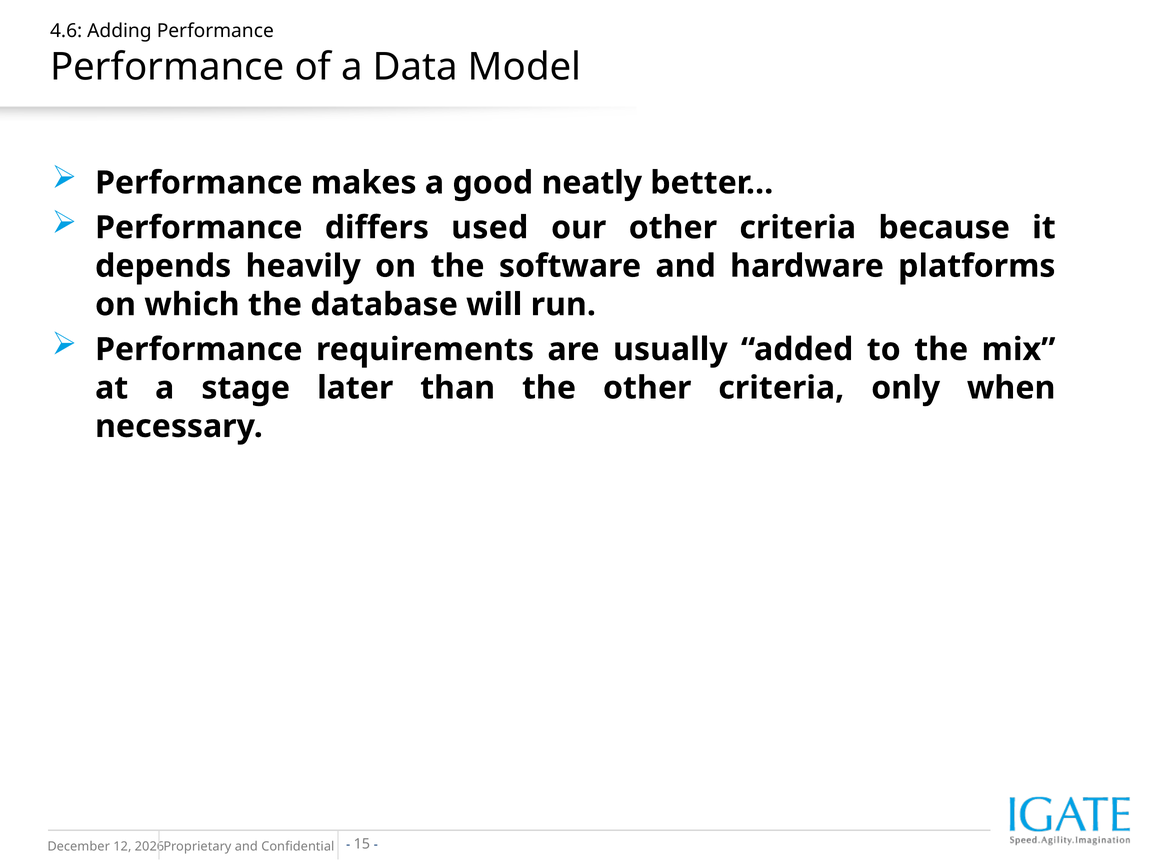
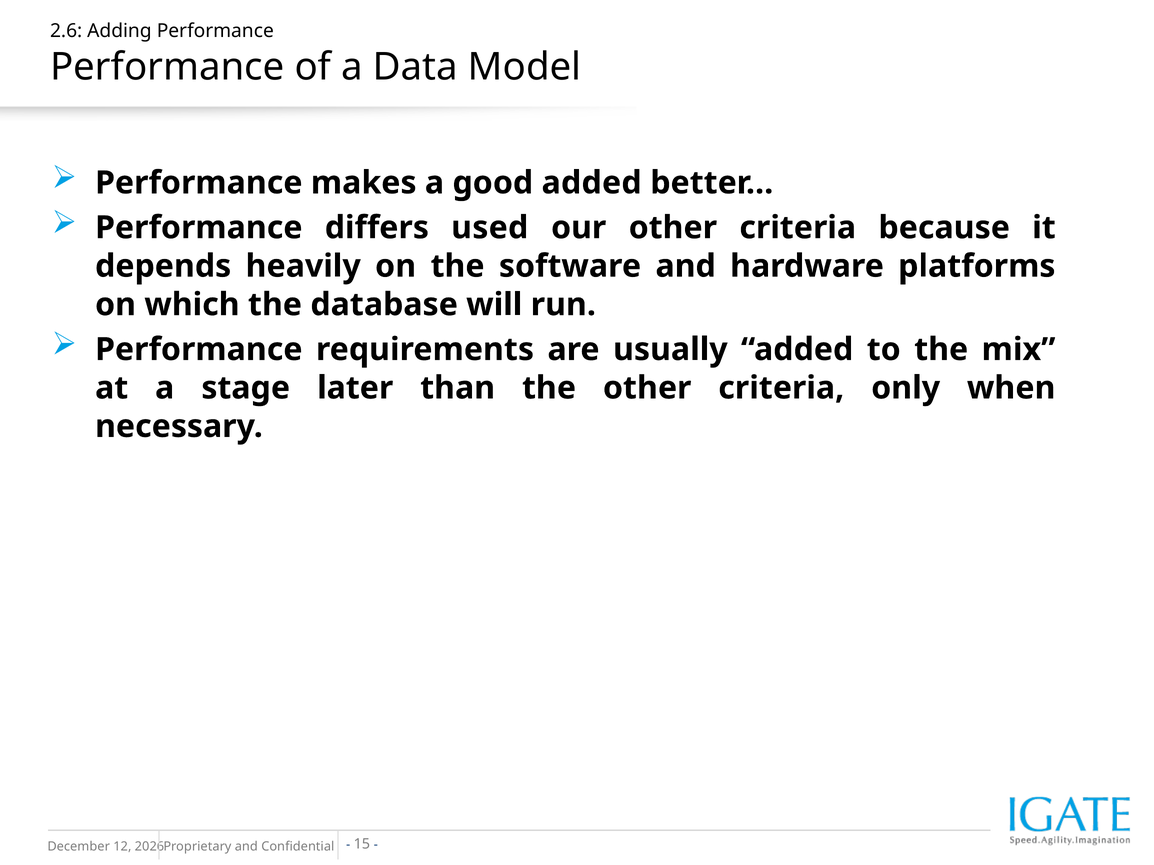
4.6: 4.6 -> 2.6 (66, 31)
good neatly: neatly -> added (592, 183)
